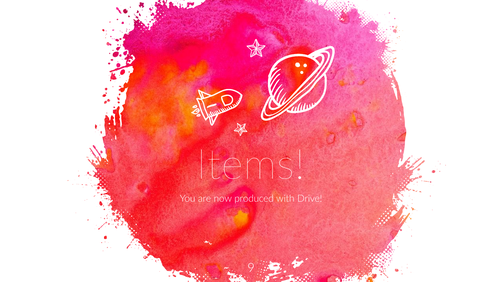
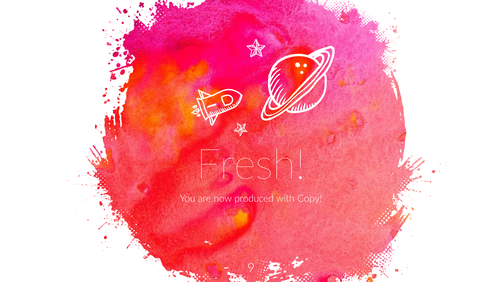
Items: Items -> Fresh (251, 165)
Drive: Drive -> Copy (310, 199)
